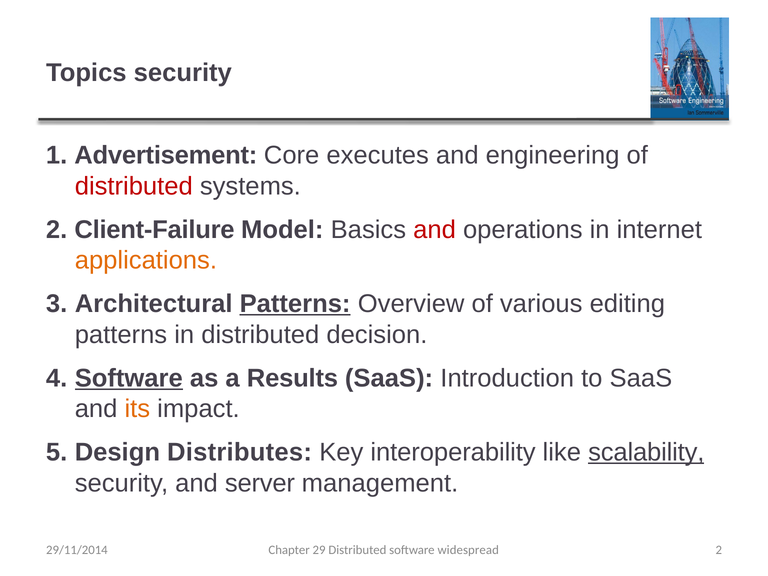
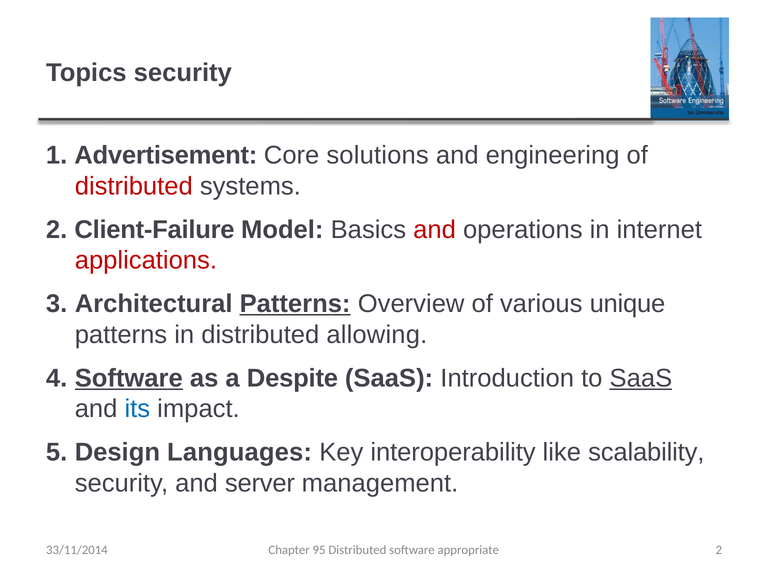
executes: executes -> solutions (378, 155)
applications colour: orange -> red (146, 260)
editing: editing -> unique (627, 304)
decision: decision -> allowing (377, 335)
Results: Results -> Despite (292, 378)
SaaS underline: none -> present (641, 378)
its colour: orange -> blue (137, 409)
Distributes: Distributes -> Languages (240, 452)
scalability underline: present -> none (646, 452)
29: 29 -> 95 (319, 550)
widespread: widespread -> appropriate (468, 550)
29/11/2014: 29/11/2014 -> 33/11/2014 (77, 550)
